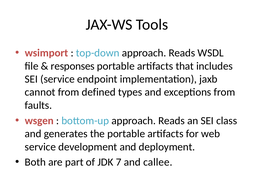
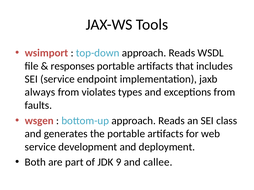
cannot: cannot -> always (40, 92)
defined: defined -> violates (99, 92)
7: 7 -> 9 (119, 163)
